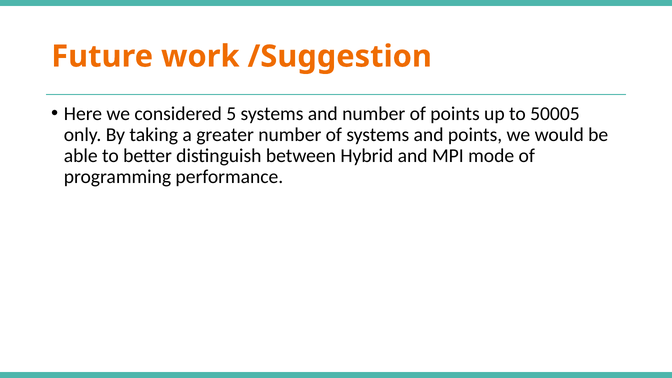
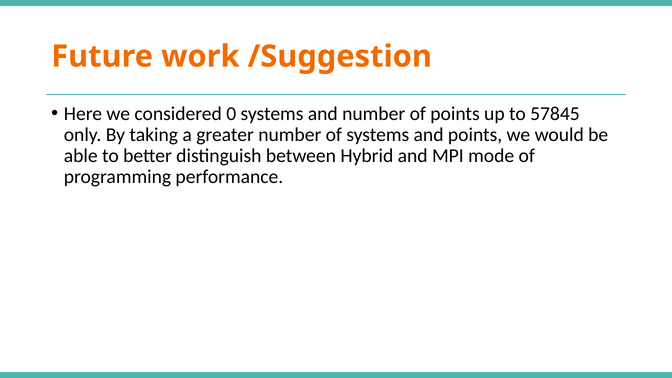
5: 5 -> 0 (231, 114)
50005: 50005 -> 57845 (555, 114)
